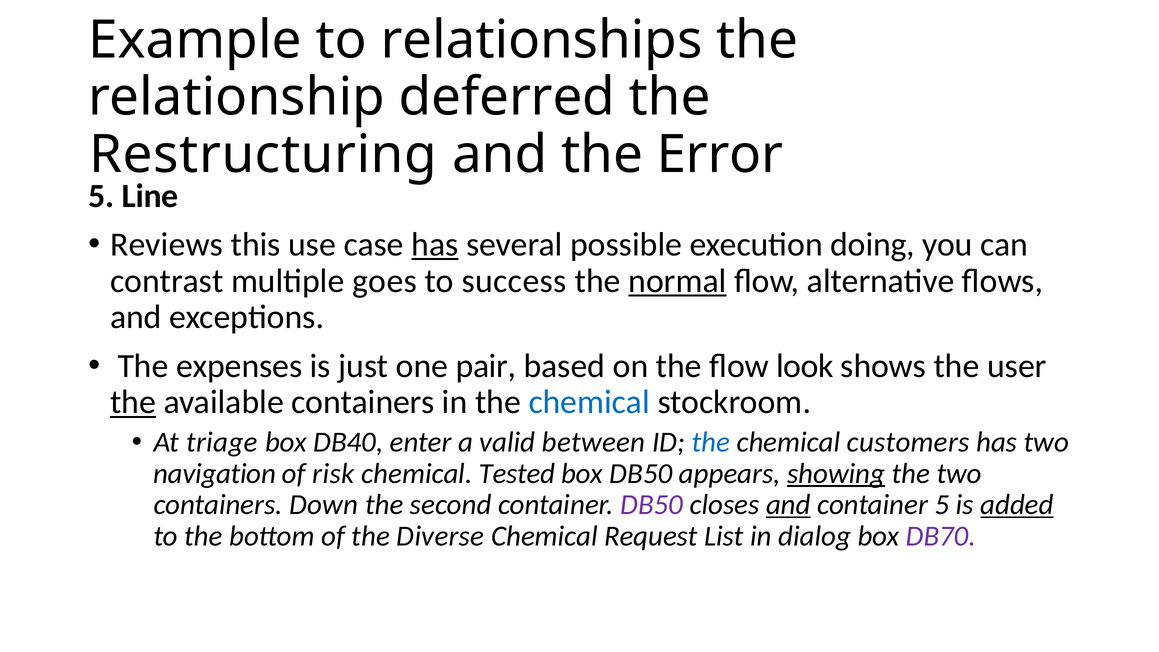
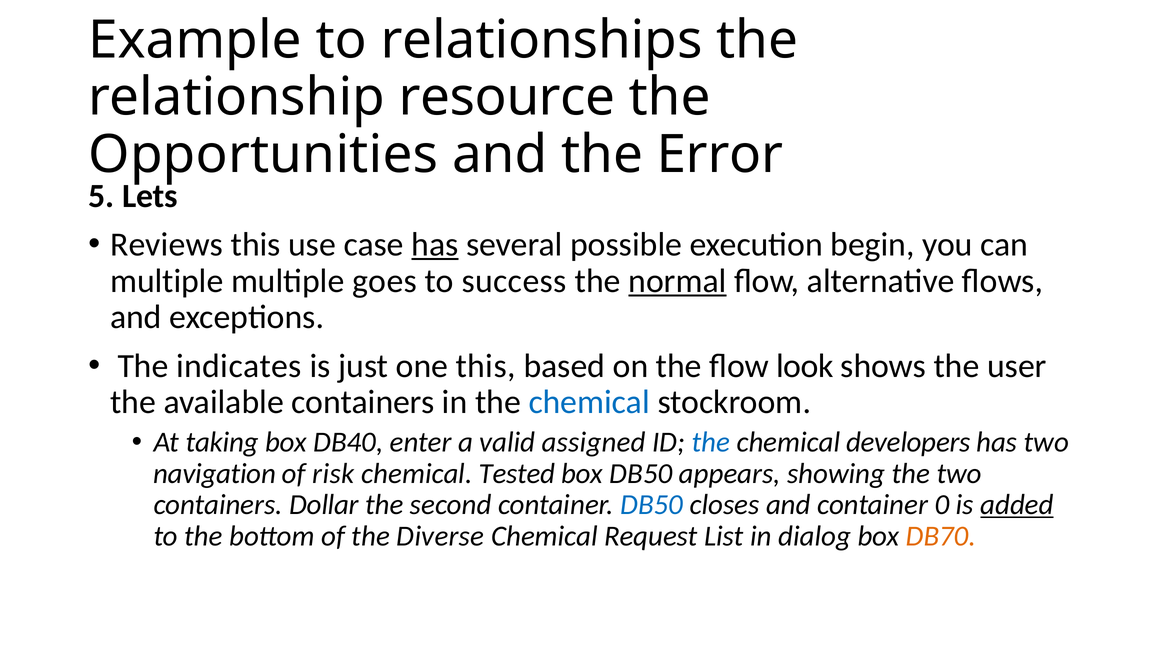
deferred: deferred -> resource (507, 97)
Restructuring: Restructuring -> Opportunities (263, 155)
Line: Line -> Lets (150, 196)
doing: doing -> begin (873, 244)
contrast: contrast -> multiple (167, 281)
expenses: expenses -> indicates (239, 366)
one pair: pair -> this (486, 366)
the underline: present -> none (133, 402)
triage: triage -> taking (222, 442)
between: between -> assigned (594, 442)
customers: customers -> developers (908, 442)
showing underline: present -> none (836, 474)
Down: Down -> Dollar (324, 505)
DB50 colour: purple -> blue (652, 505)
and underline: present -> none (788, 505)
container 5: 5 -> 0 (942, 505)
DB70 colour: purple -> orange (941, 536)
